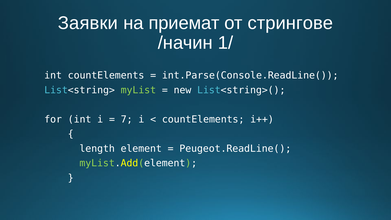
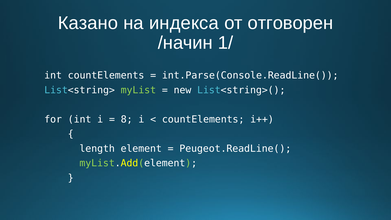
Заявки: Заявки -> Казано (88, 23)
приемат: приемат -> индекса (184, 23)
стрингове: стрингове -> отговорен (290, 23)
7: 7 -> 8 (127, 119)
